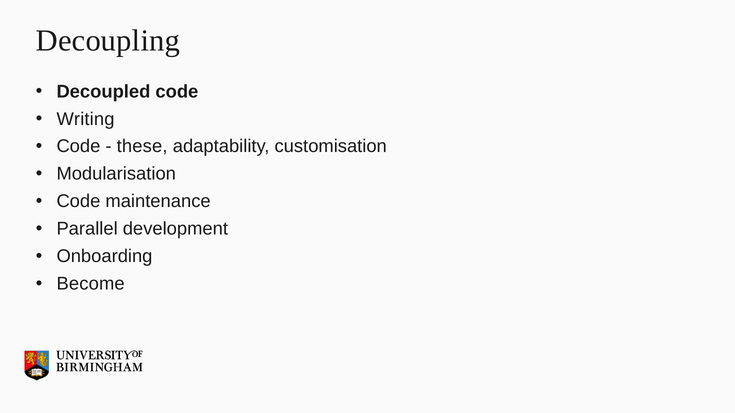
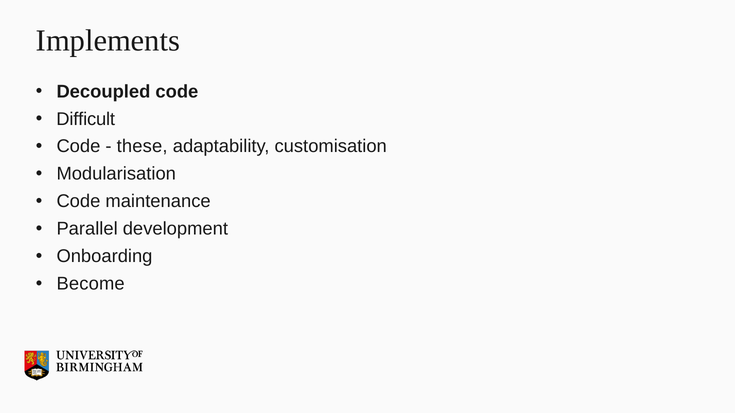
Decoupling: Decoupling -> Implements (108, 41)
Writing: Writing -> Difficult (86, 119)
